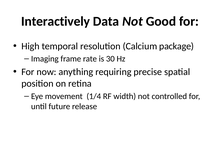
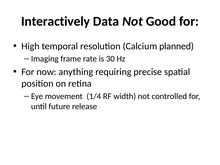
package: package -> planned (177, 46)
